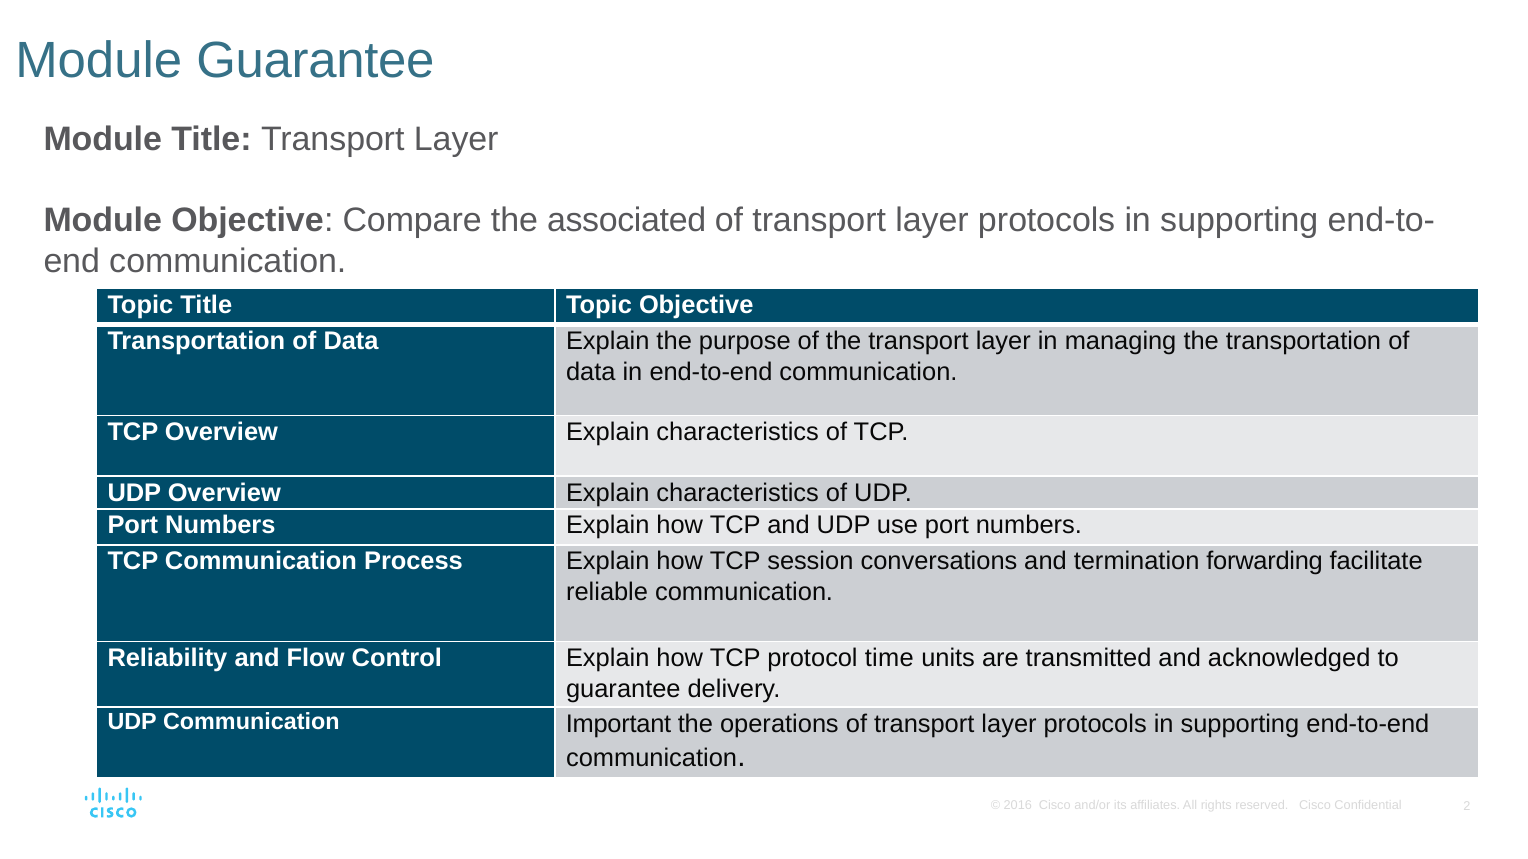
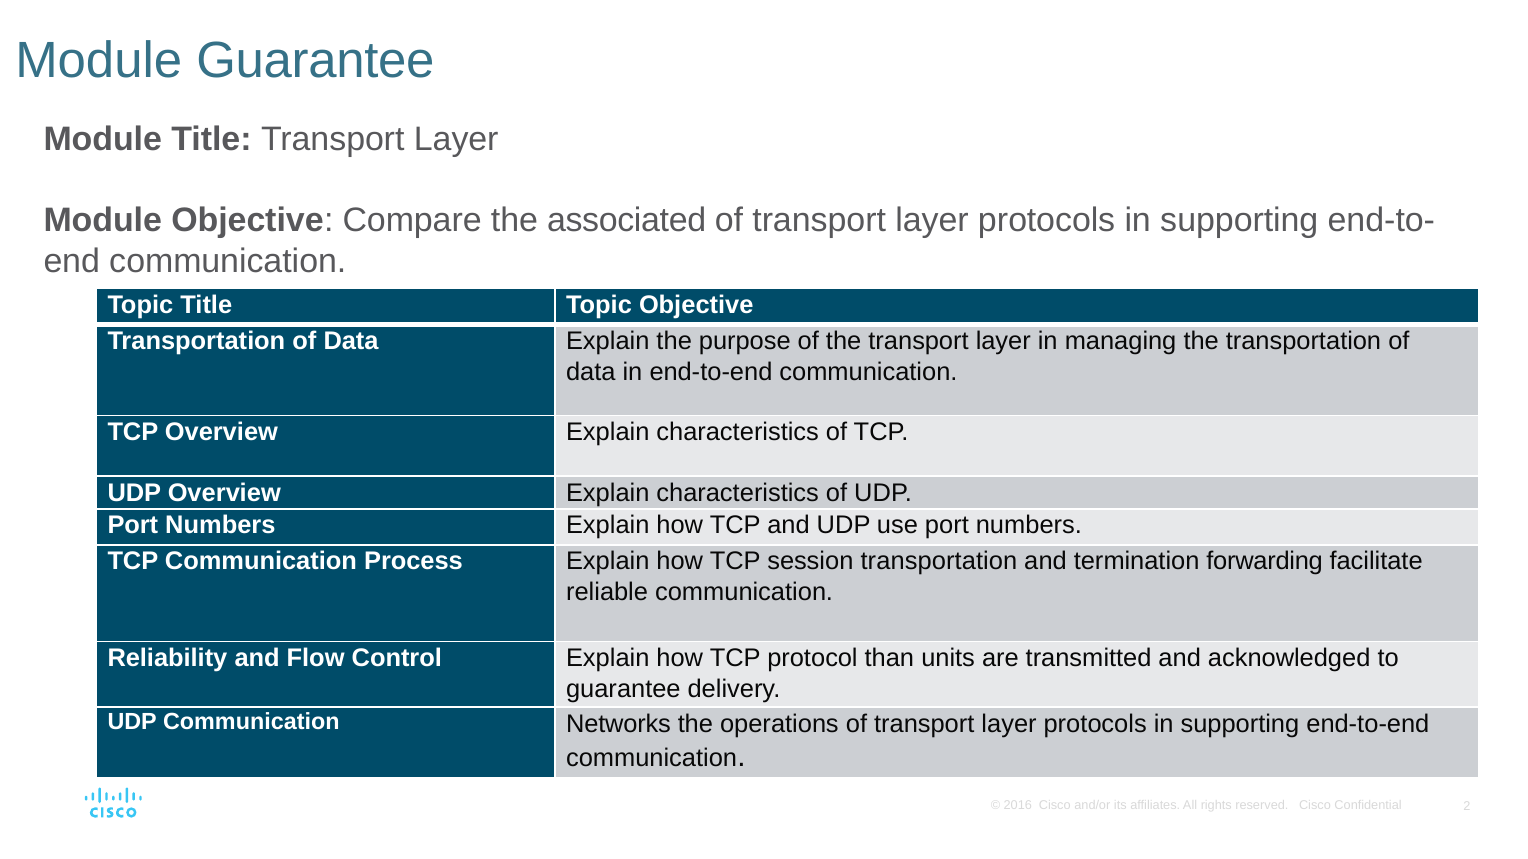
session conversations: conversations -> transportation (939, 562)
time: time -> than (889, 659)
Important: Important -> Networks (619, 724)
